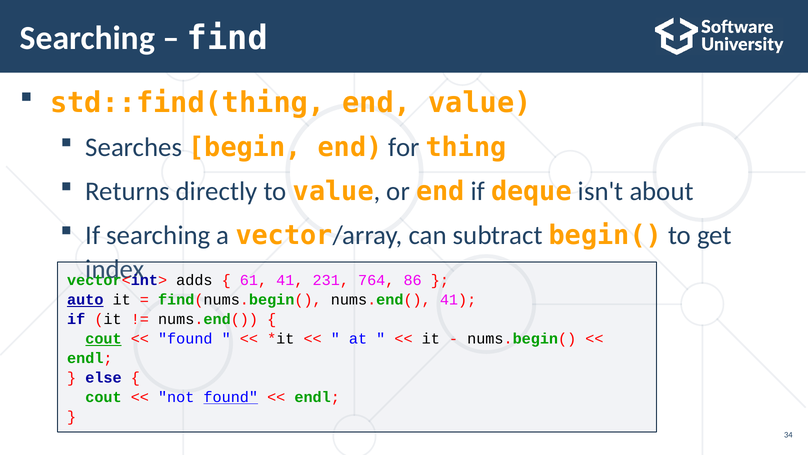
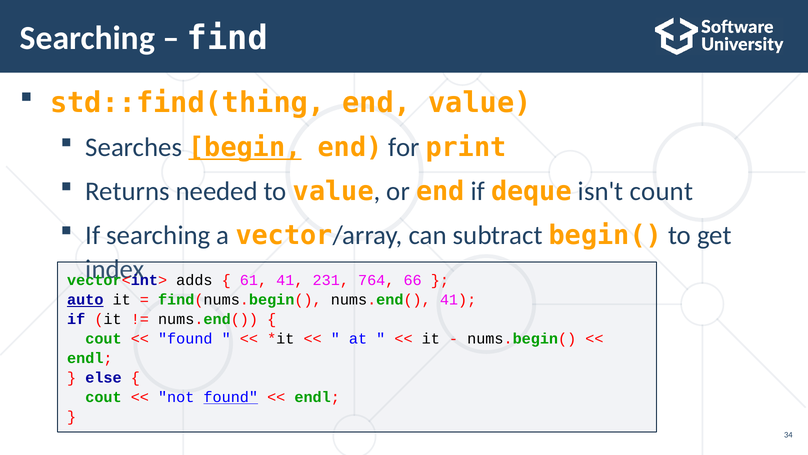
begin underline: none -> present (245, 147)
thing: thing -> print (466, 147)
directly: directly -> needed (217, 191)
about: about -> count (661, 191)
86: 86 -> 66 (413, 280)
cout underline: present -> none (103, 339)
